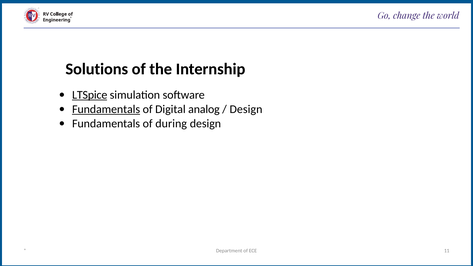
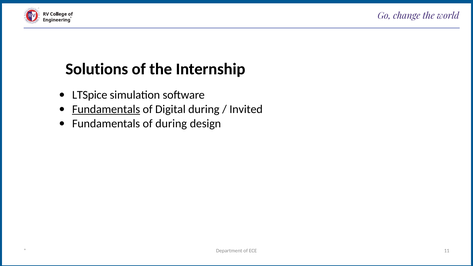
LTSpice underline: present -> none (90, 95)
Digital analog: analog -> during (204, 109)
Design: Design -> Invited (246, 109)
